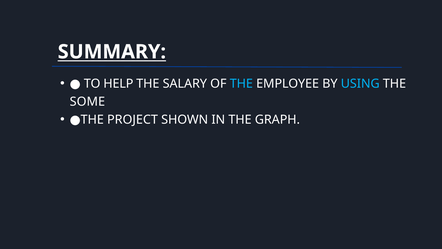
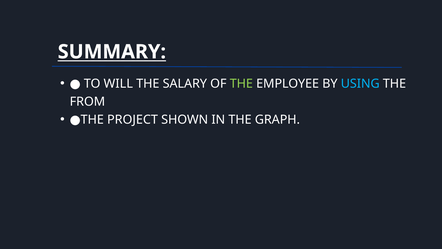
HELP: HELP -> WILL (118, 83)
THE colour: light blue -> light green (241, 83)
SOME: SOME -> FROM (87, 102)
